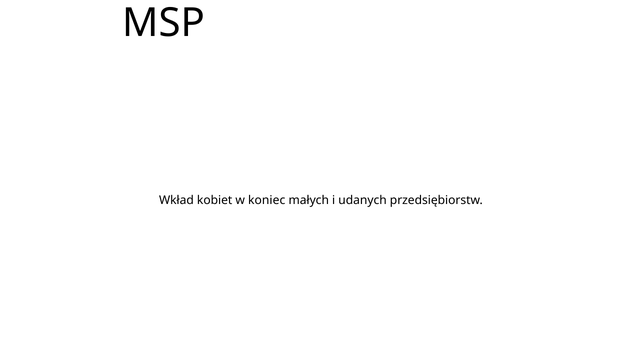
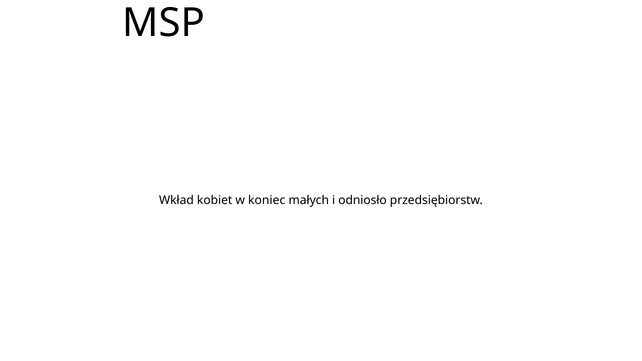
udanych: udanych -> odniosło (363, 200)
